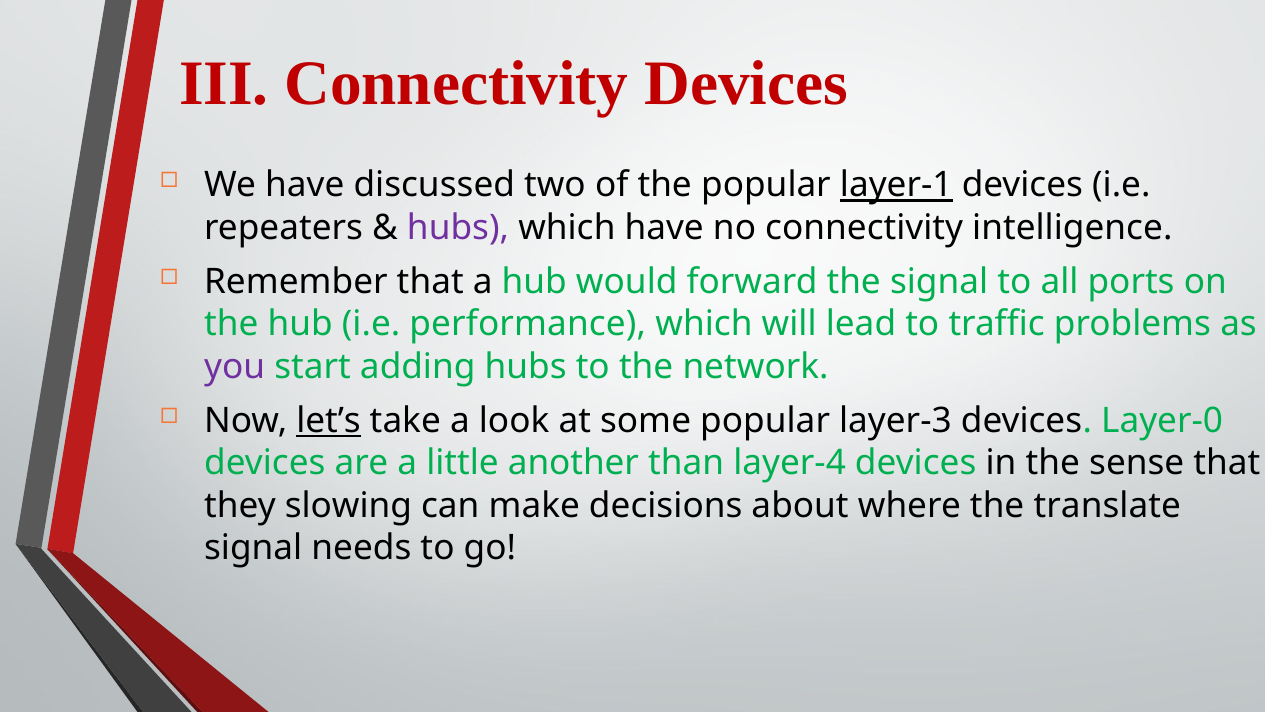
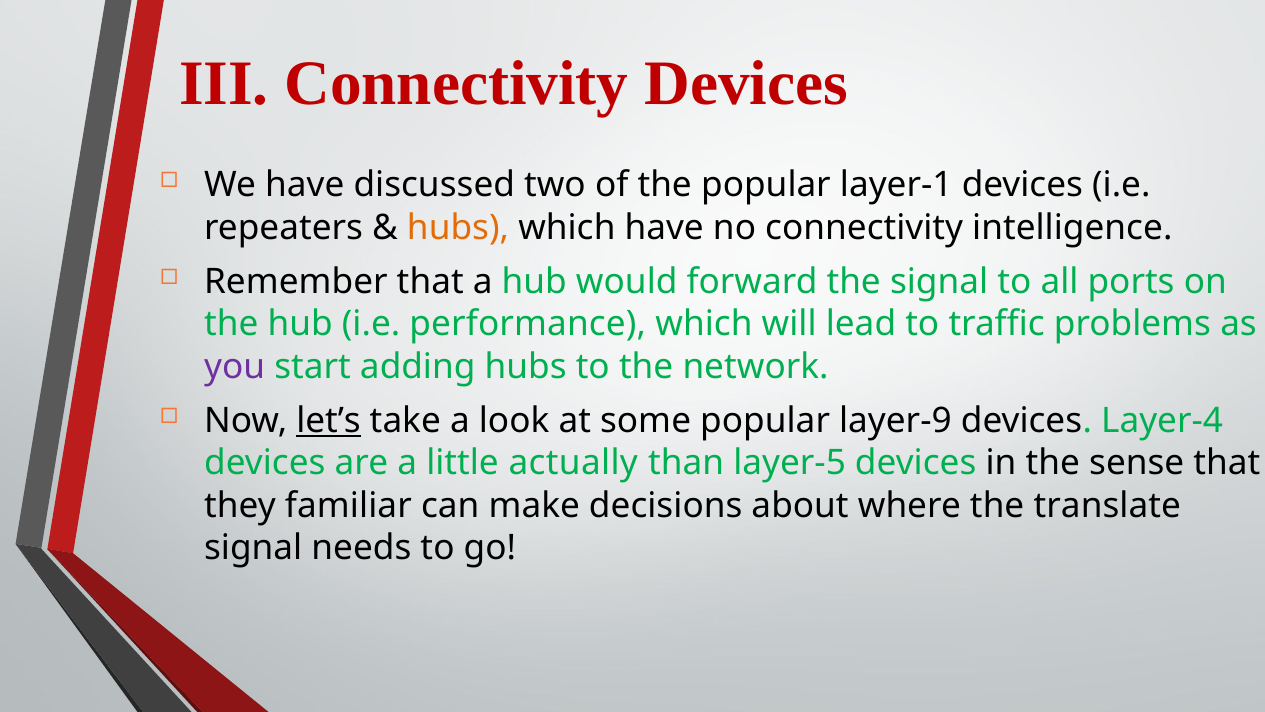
layer-1 underline: present -> none (896, 185)
hubs colour: purple -> orange (458, 227)
layer-3: layer-3 -> layer-9 (895, 421)
Layer-0: Layer-0 -> Layer-4 (1162, 421)
another: another -> actually (573, 463)
layer-4: layer-4 -> layer-5 (790, 463)
slowing: slowing -> familiar (348, 505)
